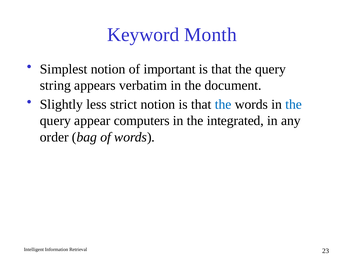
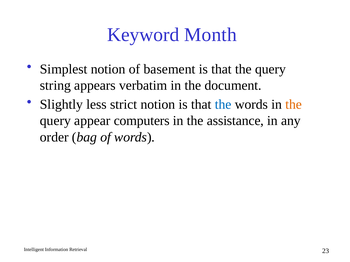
important: important -> basement (170, 69)
the colour: blue -> orange (294, 105)
integrated: integrated -> assistance (235, 121)
